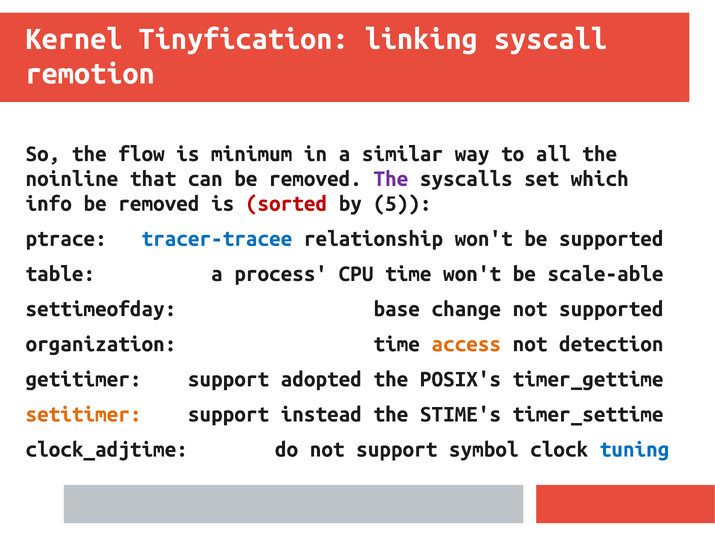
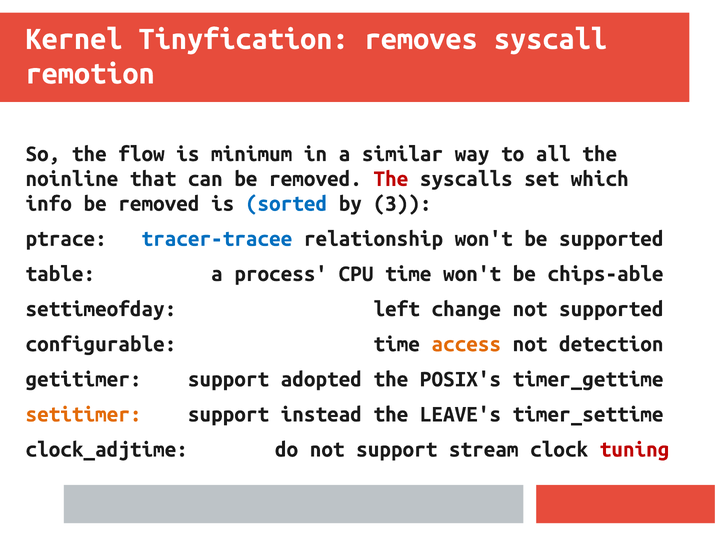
linking: linking -> removes (421, 39)
The colour: purple -> red (391, 179)
sorted colour: red -> blue (286, 204)
5: 5 -> 3 (402, 204)
scale-able: scale-able -> chips-able (605, 274)
base: base -> left (397, 309)
organization: organization -> configurable (101, 345)
STIME's: STIME's -> LEAVE's (460, 415)
symbol: symbol -> stream (484, 450)
tuning colour: blue -> red (635, 450)
